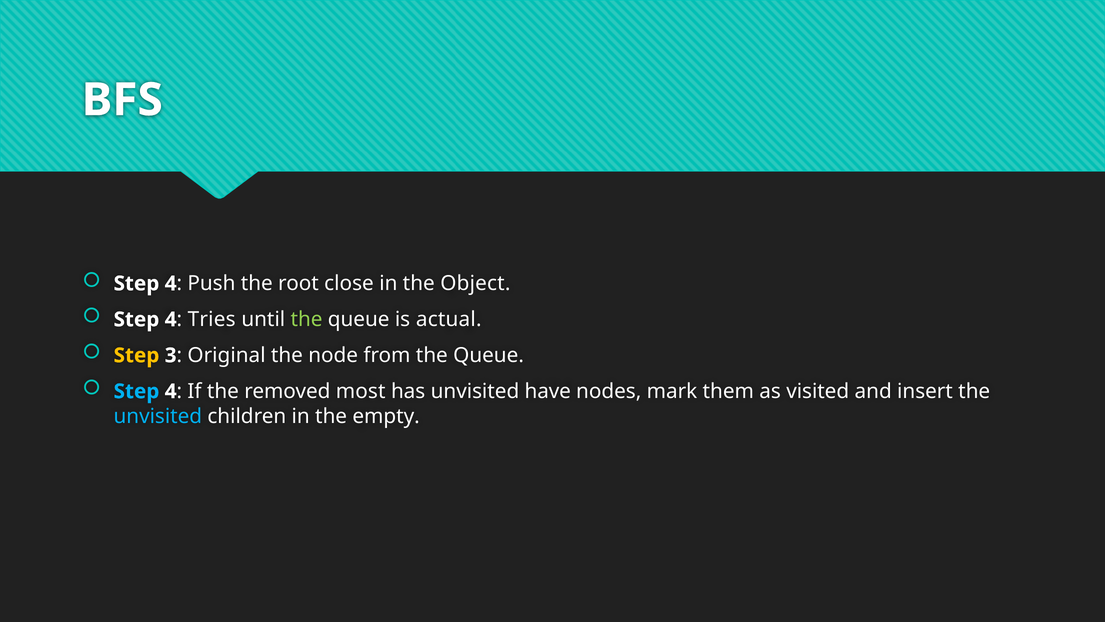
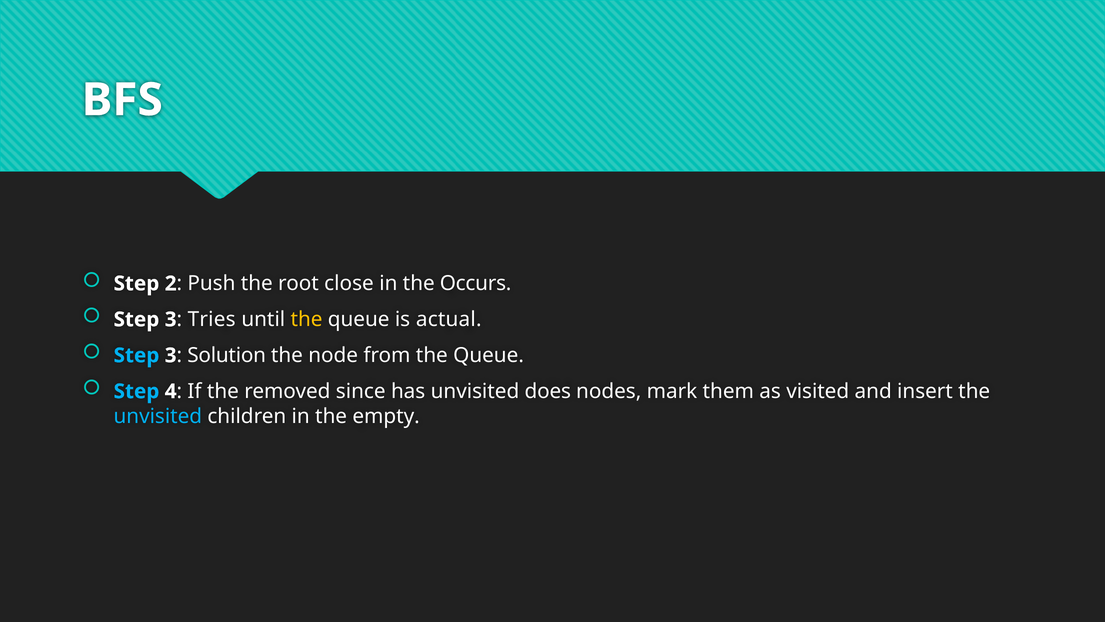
4: 4 -> 2 (171, 283)
Object: Object -> Occurs (476, 283)
4: 4 -> 3 (171, 319)
the colour: light green -> yellow (307, 319)
Step colour: yellow -> light blue (136, 355)
Original: Original -> Solution (227, 355)
most: most -> since (361, 391)
have: have -> does (548, 391)
